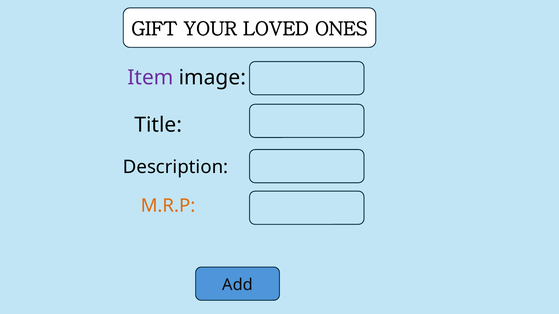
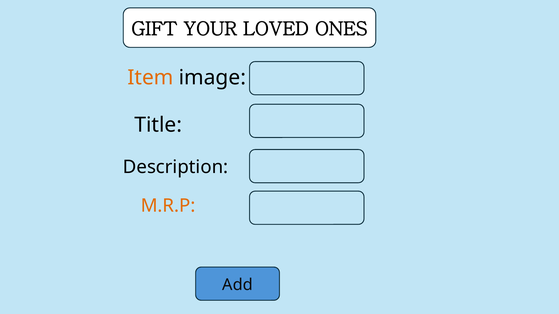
Item colour: purple -> orange (150, 78)
